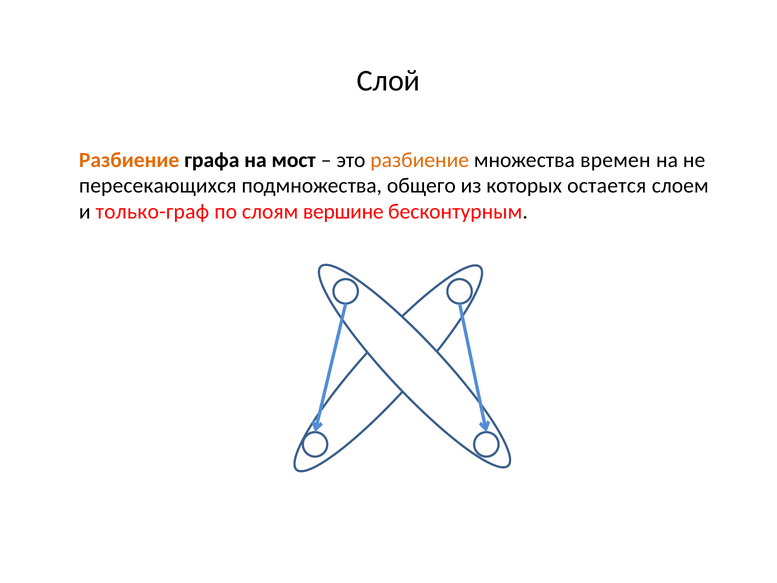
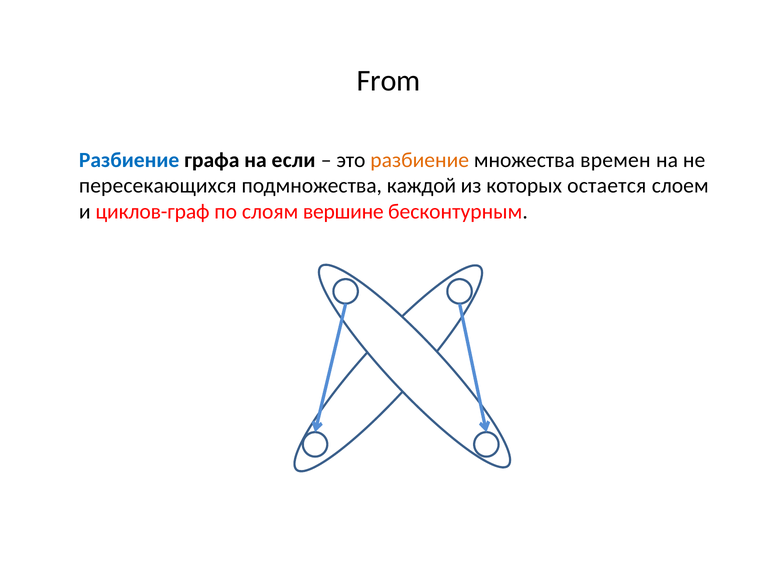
Слой: Слой -> From (389, 81)
Разбиение colour: orange -> blue (129, 160)
мост: мост -> если (294, 160)
общего: общего -> каждой (421, 186)
только-граф: только-граф -> циклов-граф (153, 212)
